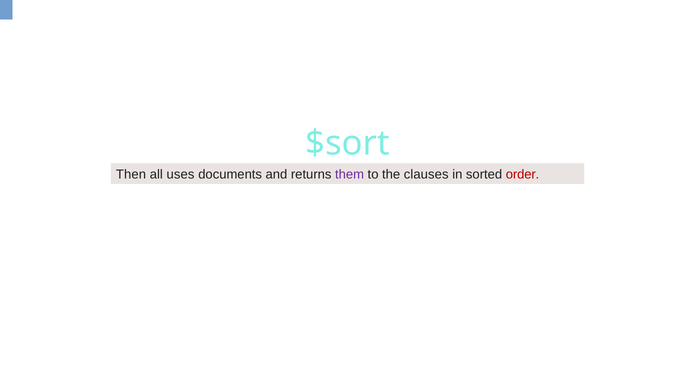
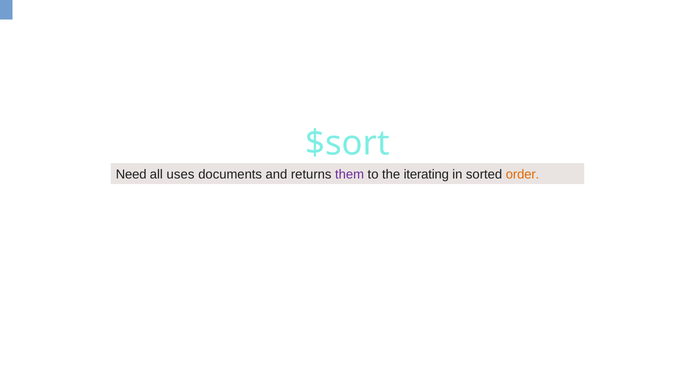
Then: Then -> Need (131, 174)
clauses: clauses -> iterating (426, 174)
order colour: red -> orange (523, 174)
